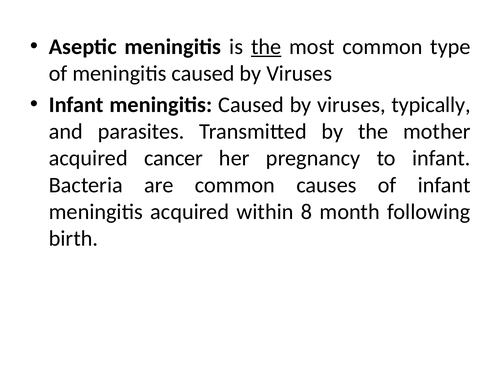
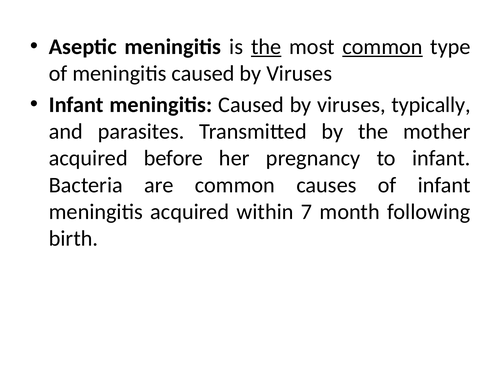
common underline: none -> present (383, 47)
cancer: cancer -> before (173, 158)
8: 8 -> 7 (307, 212)
